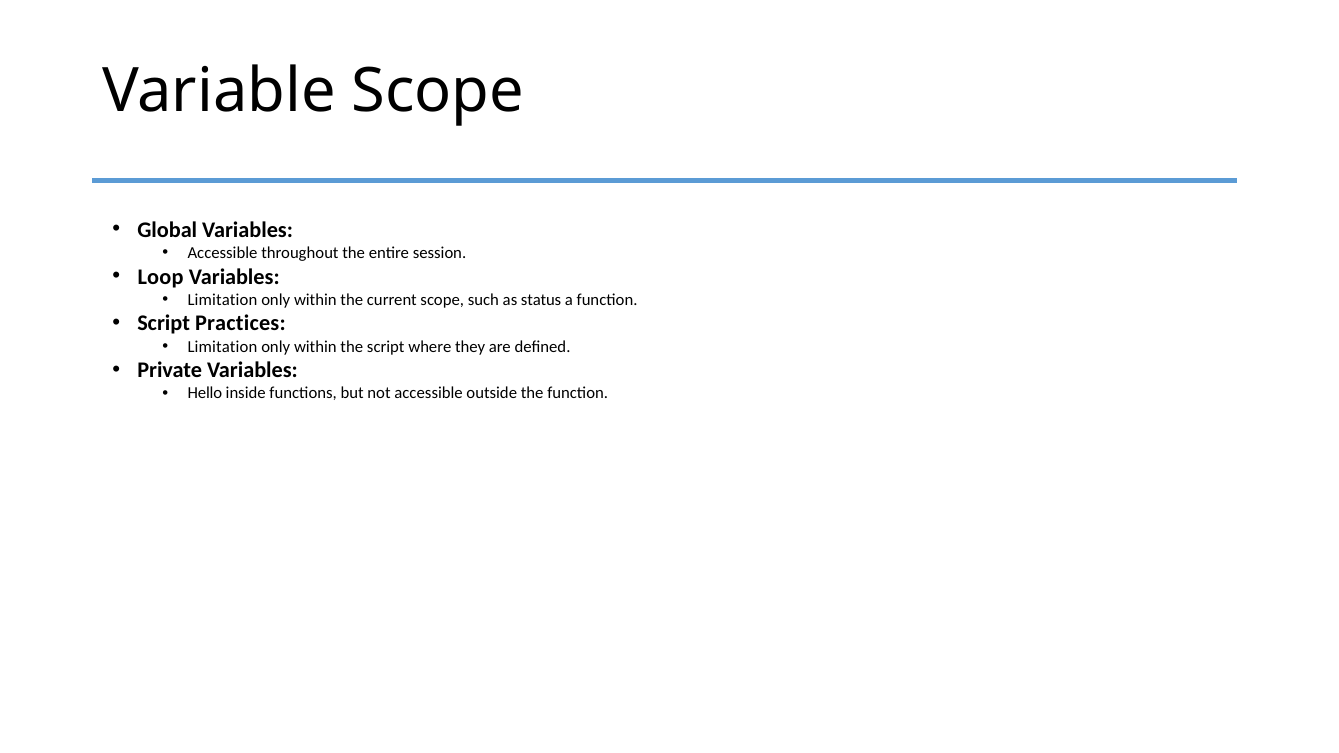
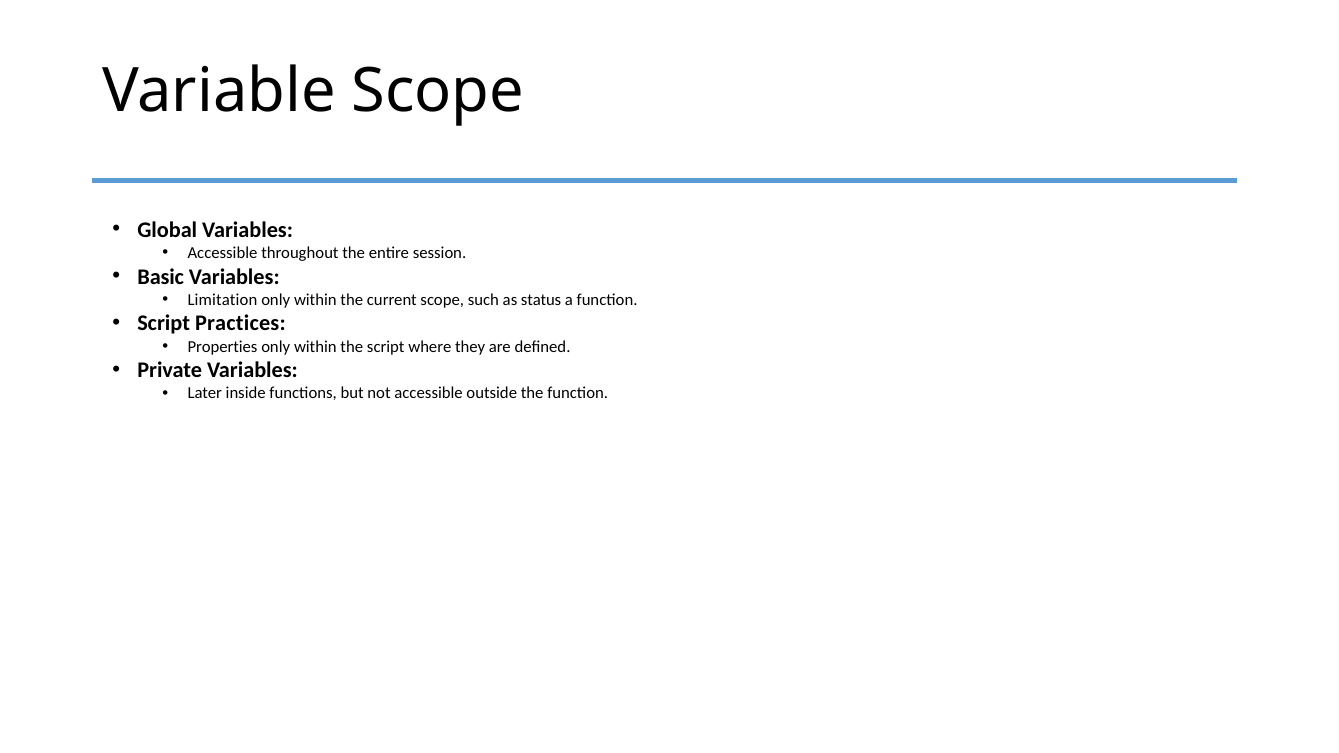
Loop: Loop -> Basic (161, 277)
Limitation: Limitation -> Properties (223, 347)
Hello: Hello -> Later (205, 394)
